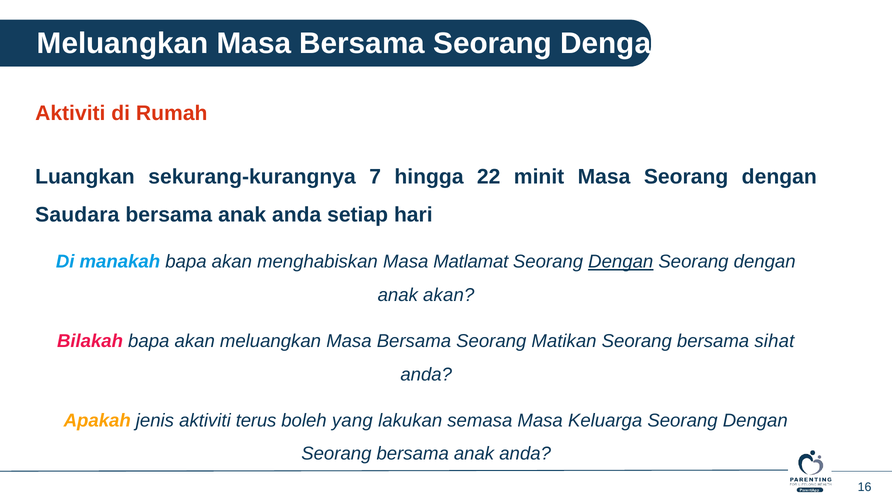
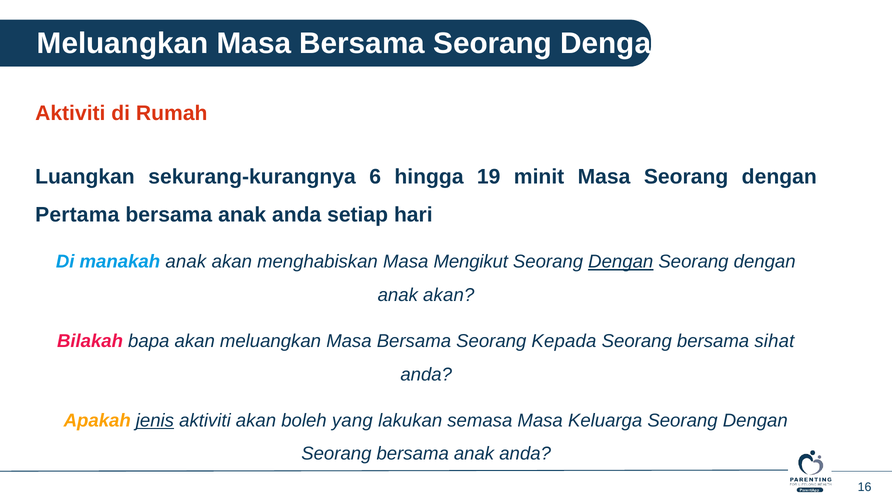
7: 7 -> 6 (375, 177)
22: 22 -> 19 (489, 177)
Saudara: Saudara -> Pertama (77, 215)
manakah bapa: bapa -> anak (186, 262)
Matlamat: Matlamat -> Mengikut (471, 262)
Matikan: Matikan -> Kepada (564, 341)
jenis underline: none -> present (155, 420)
aktiviti terus: terus -> akan (256, 420)
